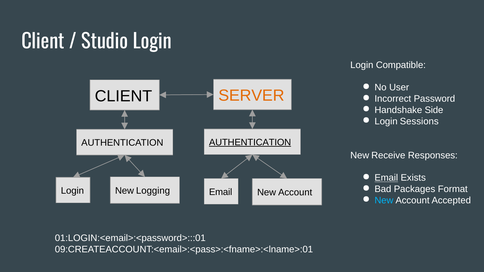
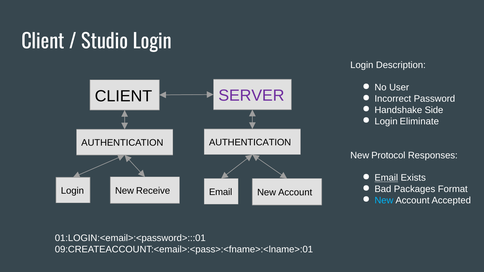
Compatible: Compatible -> Description (401, 65)
SERVER colour: orange -> purple (251, 96)
Sessions: Sessions -> Eliminate (419, 121)
AUTHENTICATION underline: present -> none (250, 143)
Receive: Receive -> Protocol (388, 155)
Logging: Logging -> Receive (153, 191)
